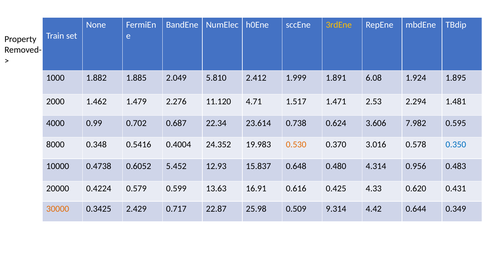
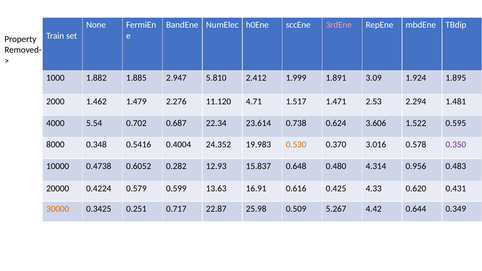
3rdEne colour: yellow -> pink (339, 25)
2.049: 2.049 -> 2.947 (176, 78)
6.08: 6.08 -> 3.09 (374, 78)
0.99: 0.99 -> 5.54 (94, 123)
7.982: 7.982 -> 1.522 (416, 123)
0.350 colour: blue -> purple (456, 145)
5.452: 5.452 -> 0.282 (176, 166)
2.429: 2.429 -> 0.251 (136, 209)
9.314: 9.314 -> 5.267 (336, 209)
